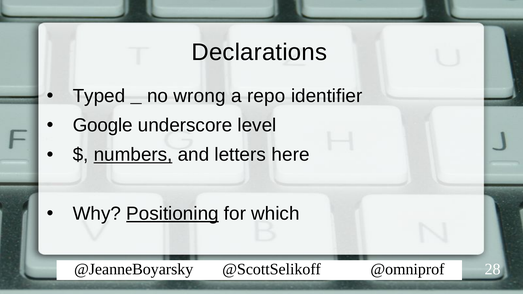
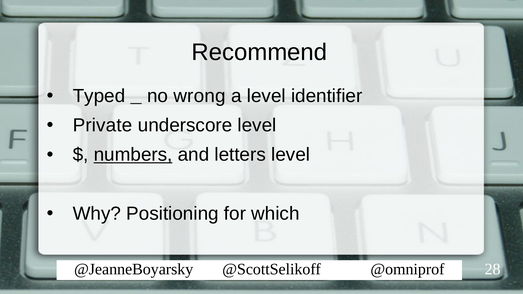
Declarations: Declarations -> Recommend (259, 52)
a repo: repo -> level (266, 96)
Google: Google -> Private (103, 125)
letters here: here -> level (291, 155)
Positioning underline: present -> none (172, 214)
